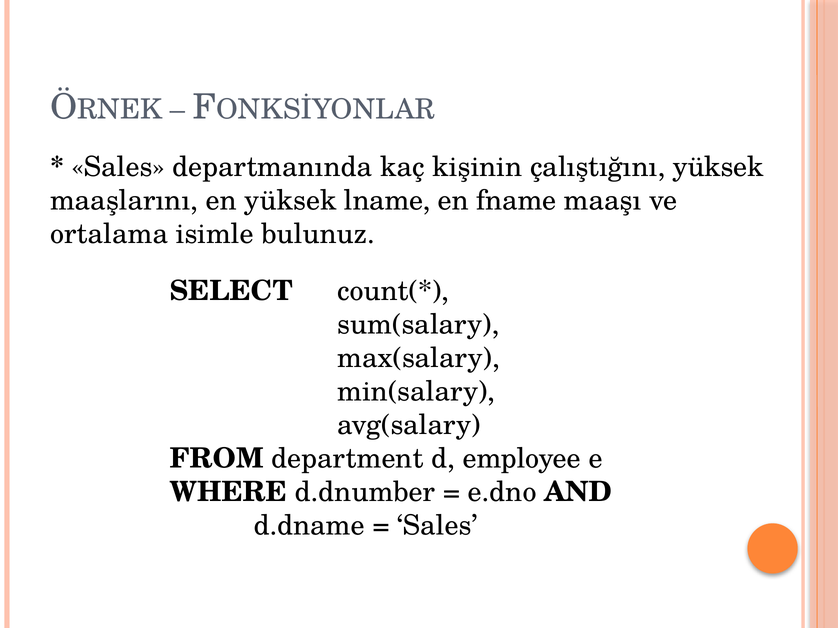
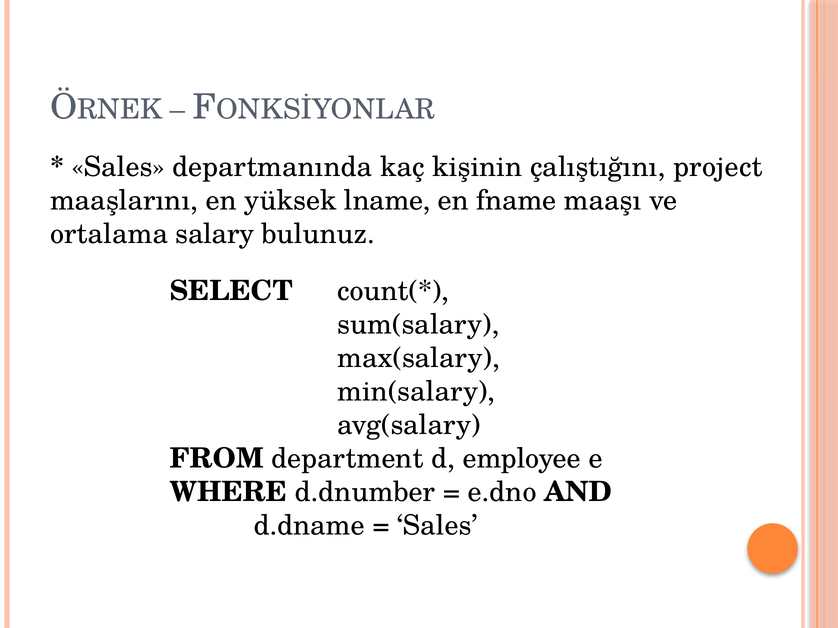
çalıştığını yüksek: yüksek -> project (718, 167)
isimle: isimle -> salary (215, 234)
